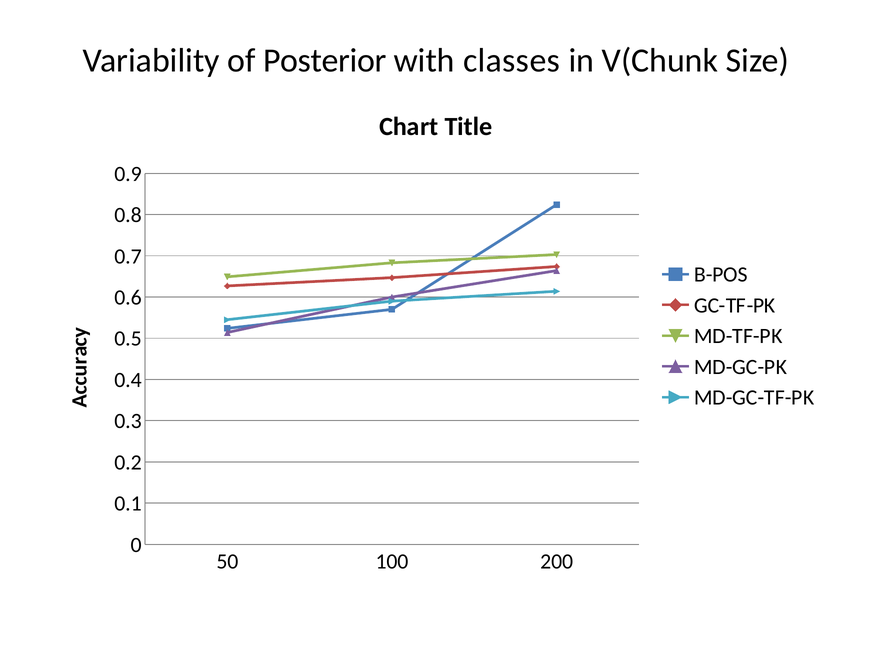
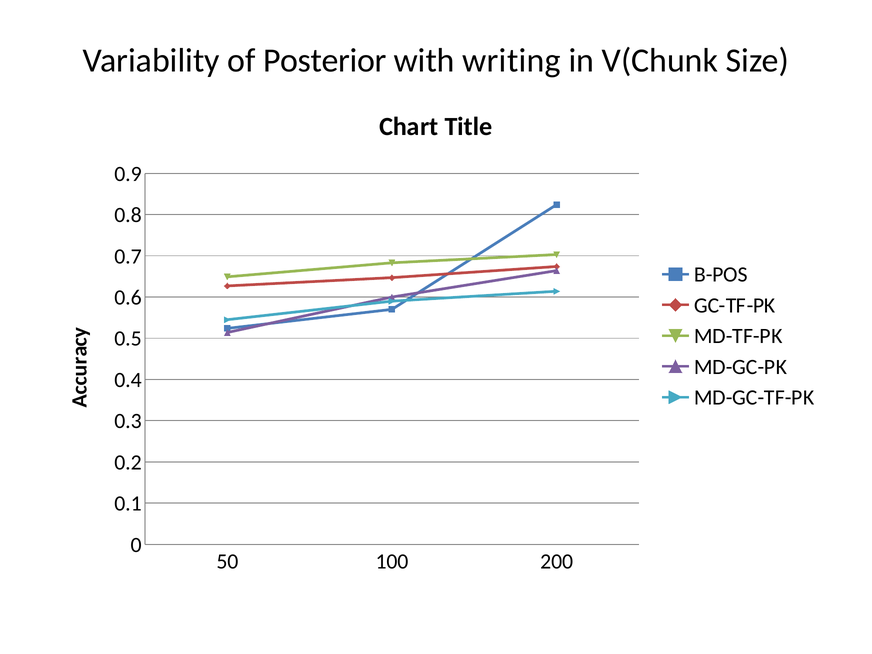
classes: classes -> writing (512, 61)
